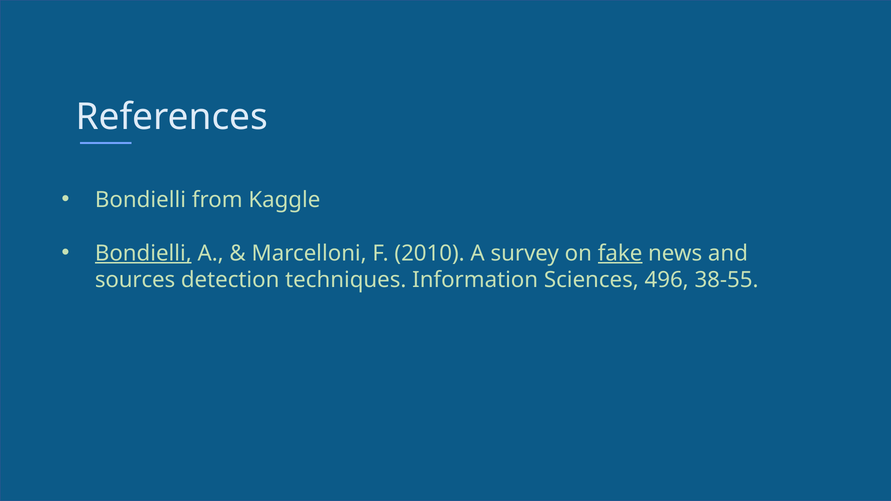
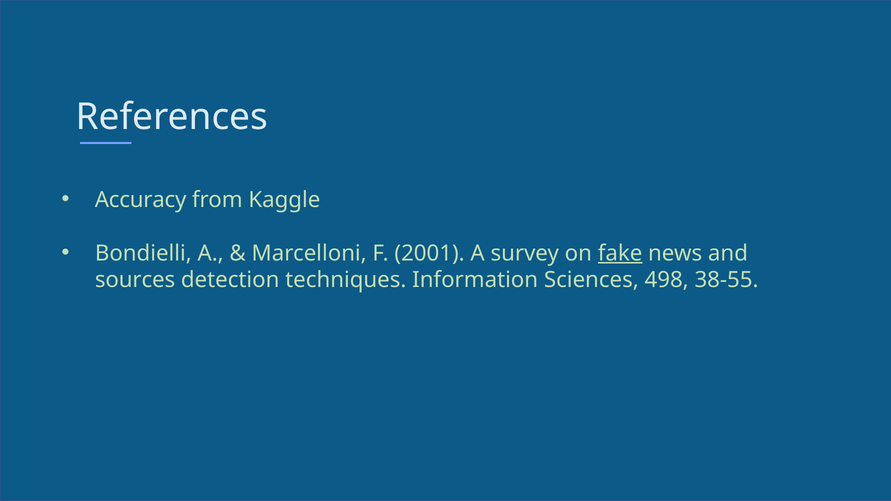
Bondielli: Bondielli -> Accuracy (141, 200)
Bondielli underline: present -> none (143, 253)
2010: 2010 -> 2001 (430, 253)
496: 496 -> 498 (667, 280)
